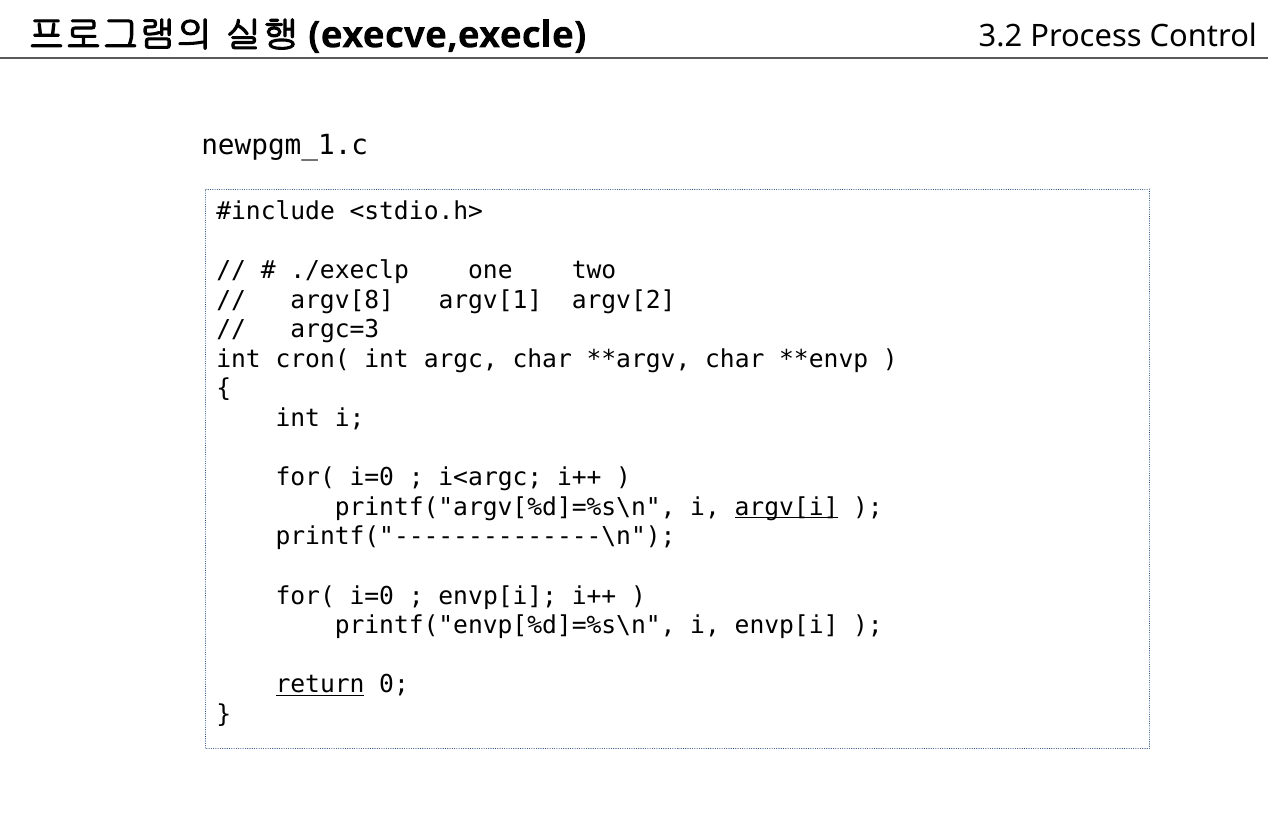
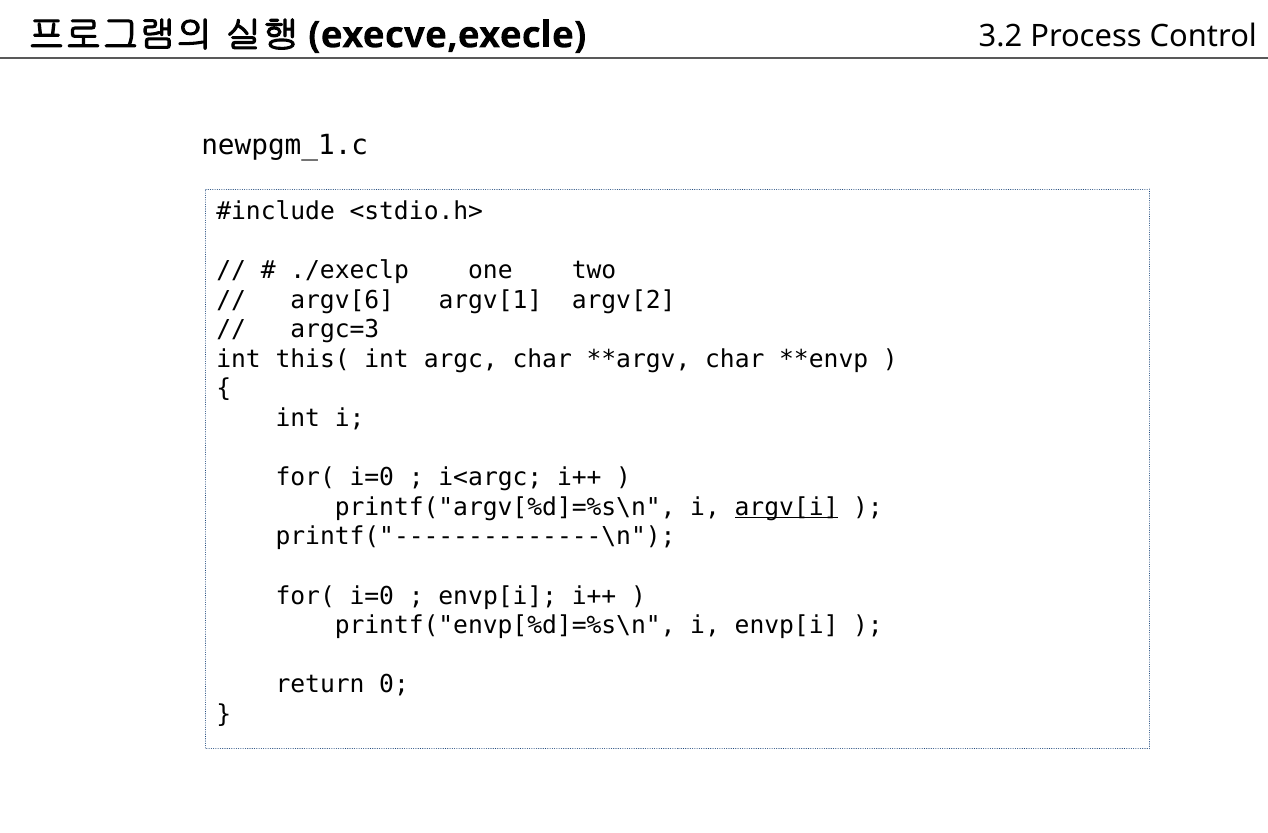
argv[8: argv[8 -> argv[6 (342, 300)
cron(: cron( -> this( (313, 359)
return underline: present -> none (320, 685)
